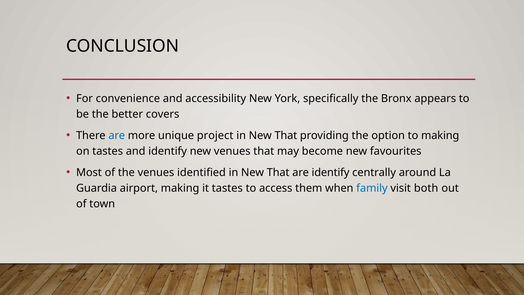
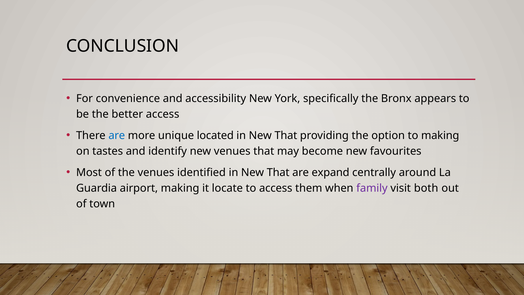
better covers: covers -> access (163, 114)
project: project -> located (215, 135)
are identify: identify -> expand (331, 172)
it tastes: tastes -> locate (227, 188)
family colour: blue -> purple (372, 188)
